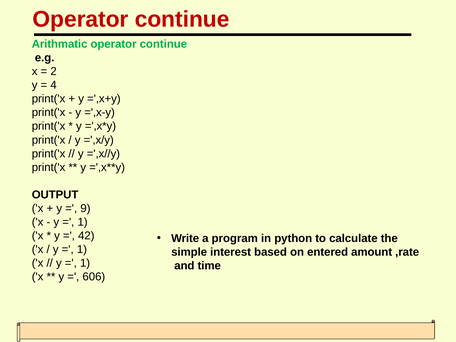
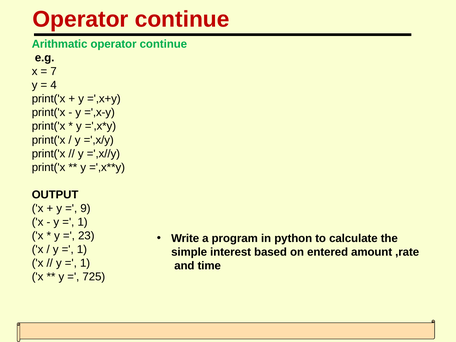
2: 2 -> 7 (54, 72)
42: 42 -> 23 (86, 236)
606: 606 -> 725 (94, 277)
